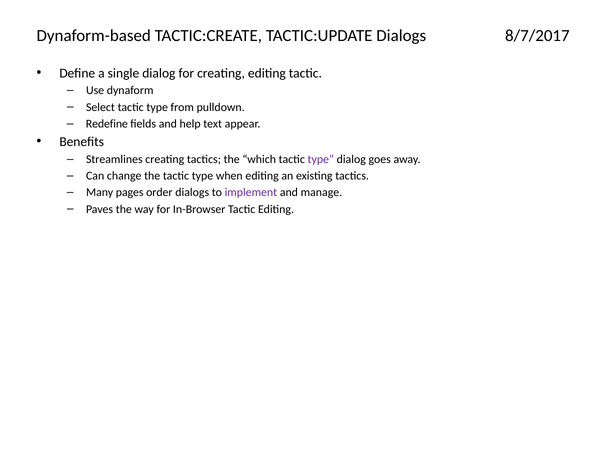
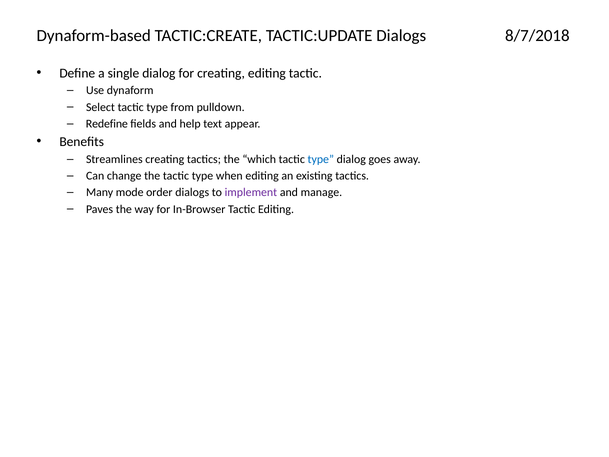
8/7/2017: 8/7/2017 -> 8/7/2018 (537, 36)
type colour: purple -> blue (321, 159)
pages: pages -> mode (130, 192)
